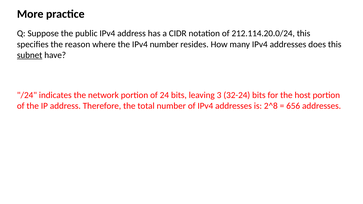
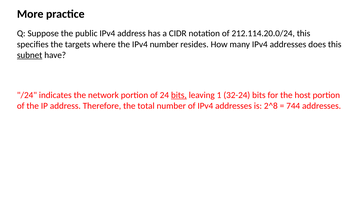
reason: reason -> targets (78, 44)
bits underline: none -> present (179, 95)
3: 3 -> 1 (219, 95)
656: 656 -> 744 (293, 106)
